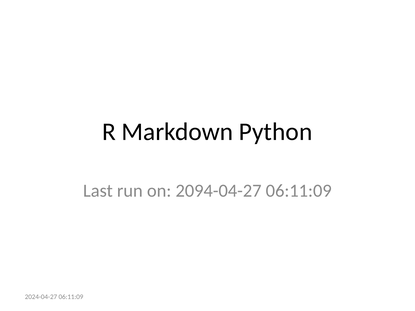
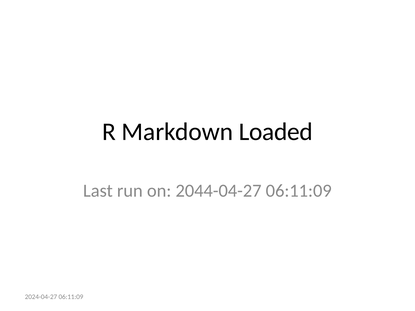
Python: Python -> Loaded (276, 132)
2094-04-27: 2094-04-27 -> 2044-04-27 (219, 191)
